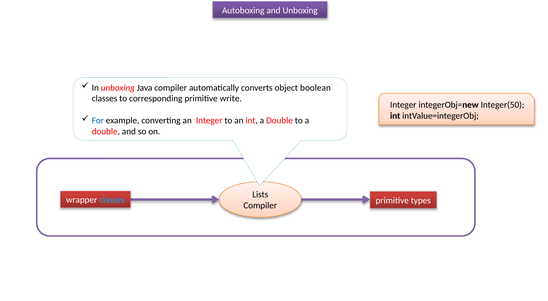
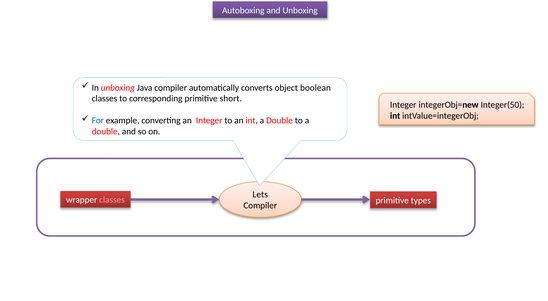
write: write -> short (231, 99)
Lists: Lists -> Lets (260, 195)
classes colour: light blue -> pink (112, 200)
